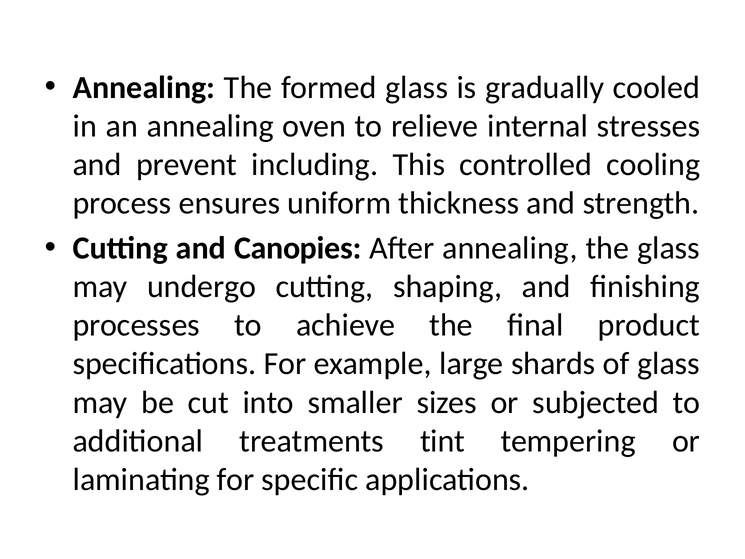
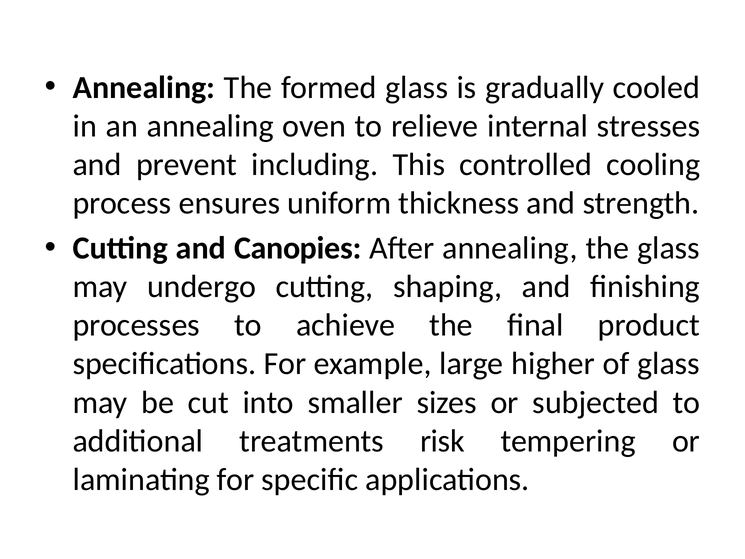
shards: shards -> higher (553, 364)
tint: tint -> risk (442, 441)
